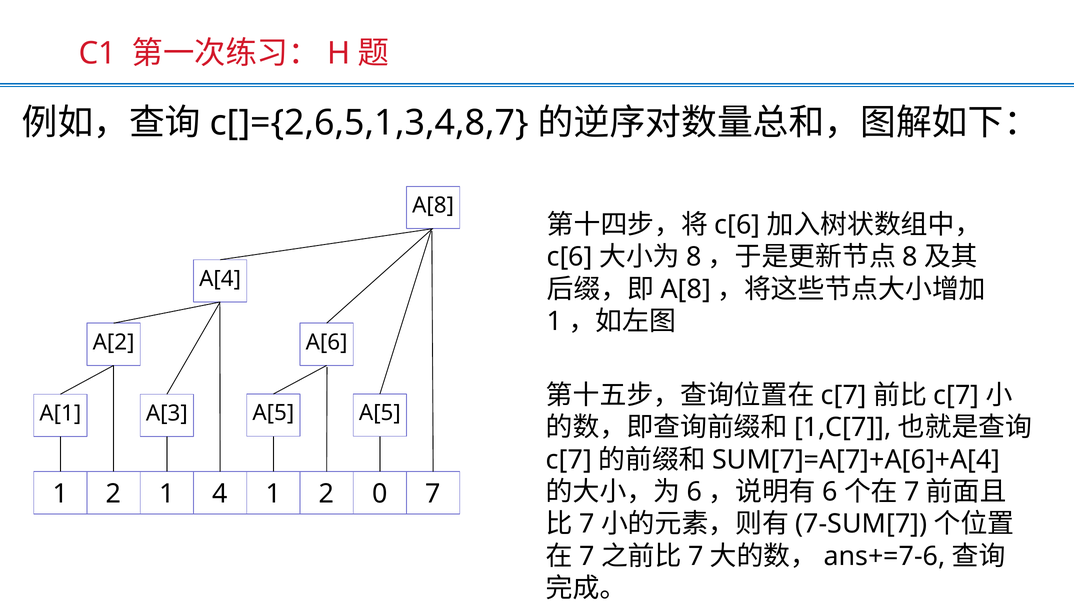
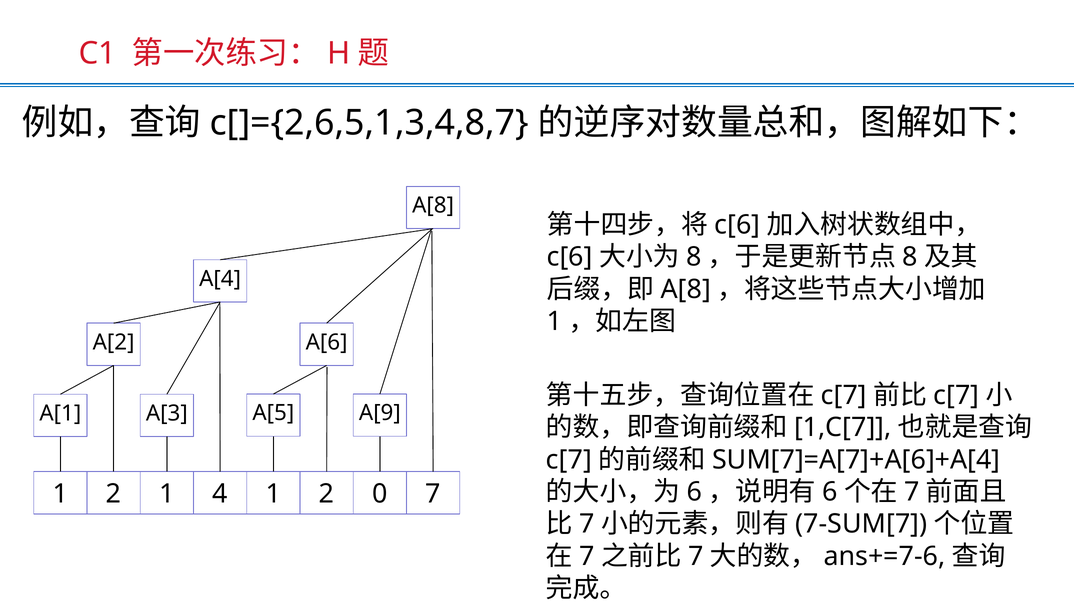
A[5 A[5: A[5 -> A[9 (380, 413)
